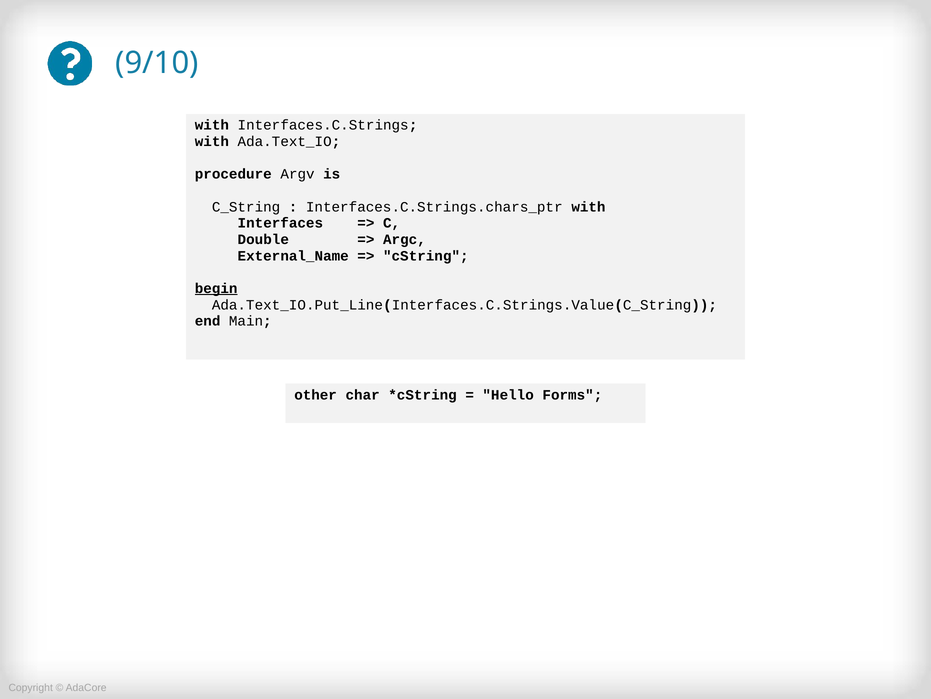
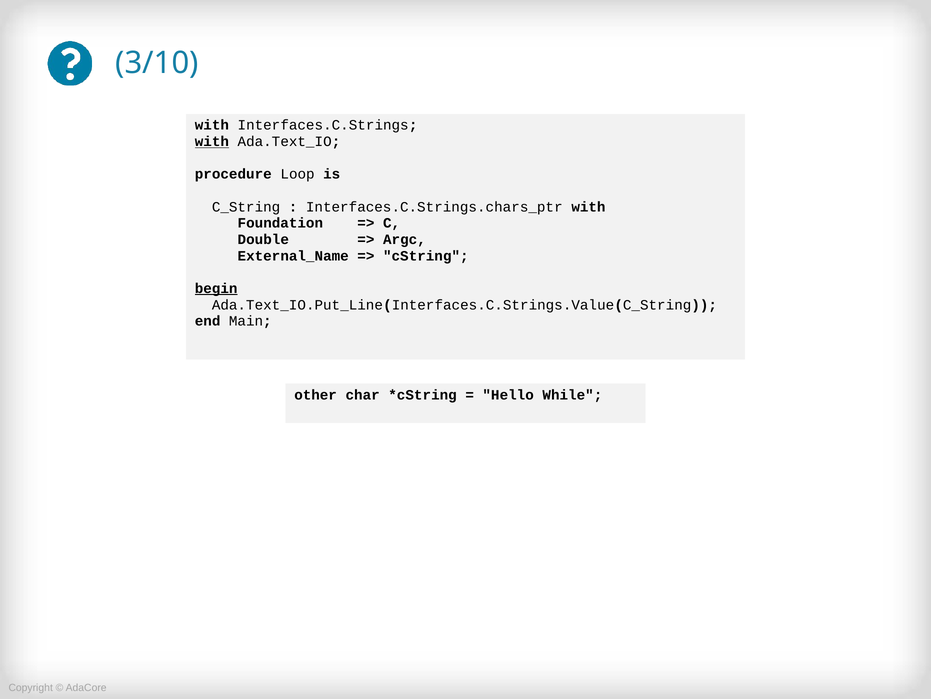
9/10: 9/10 -> 3/10 (157, 63)
with underline: none -> present (212, 141)
Argv: Argv -> Loop (298, 174)
Interfaces: Interfaces -> Foundation (280, 223)
Forms: Forms -> While (572, 395)
